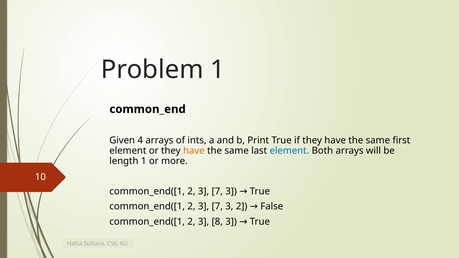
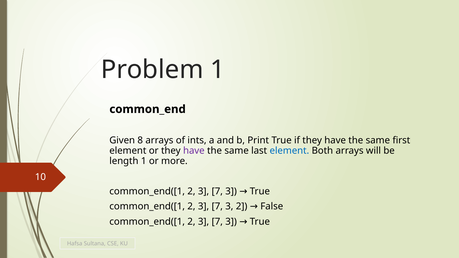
4: 4 -> 8 (140, 141)
have colour: orange -> purple (194, 151)
8: 8 -> 7 (217, 222)
